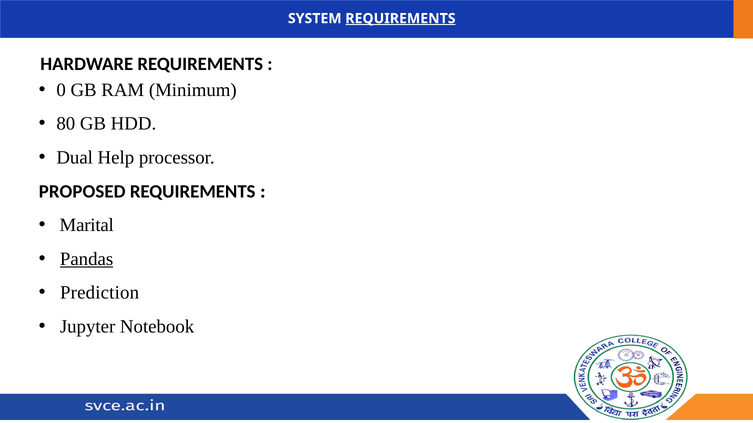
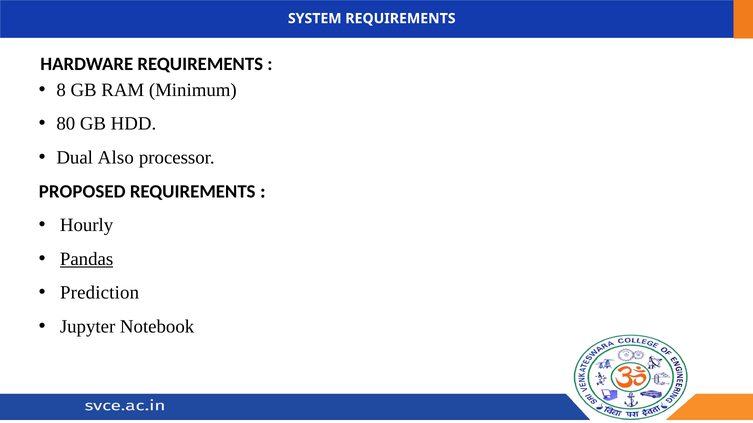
REQUIREMENTS underline: present -> none (400, 19)
0: 0 -> 8 (61, 90)
Help: Help -> Also (116, 158)
Marital: Marital -> Hourly (87, 225)
